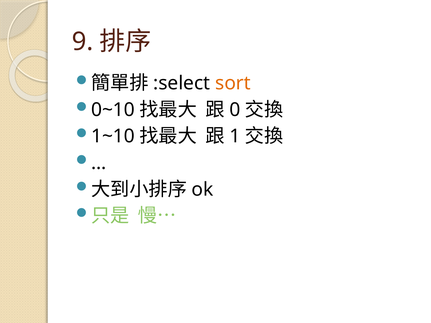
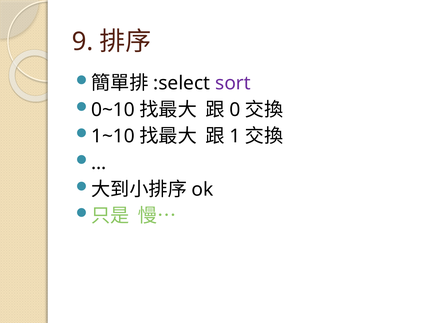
sort colour: orange -> purple (233, 83)
